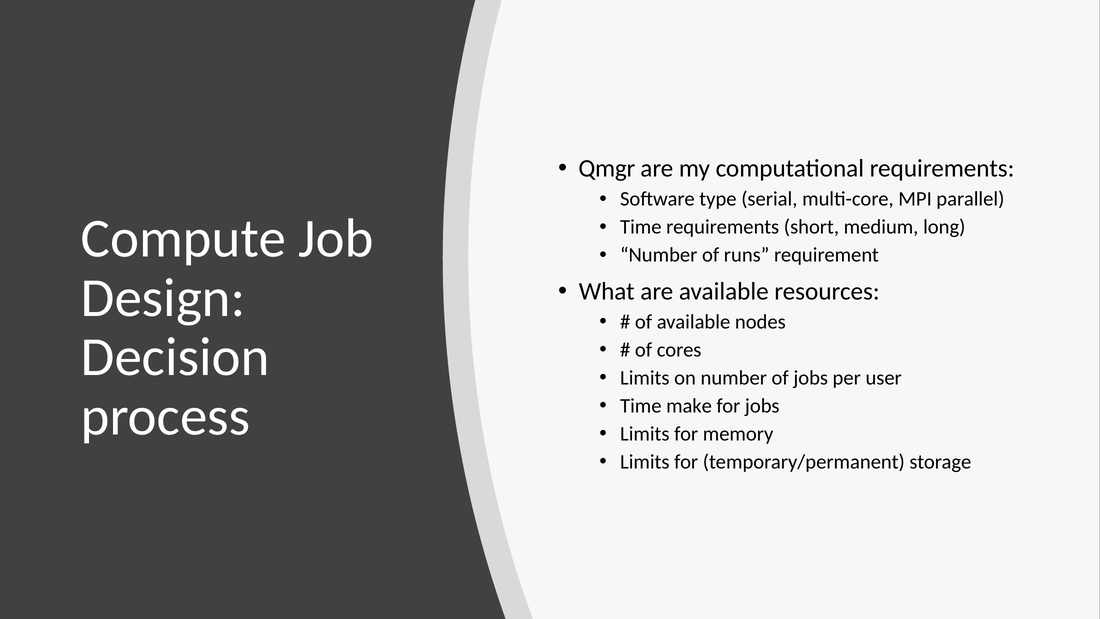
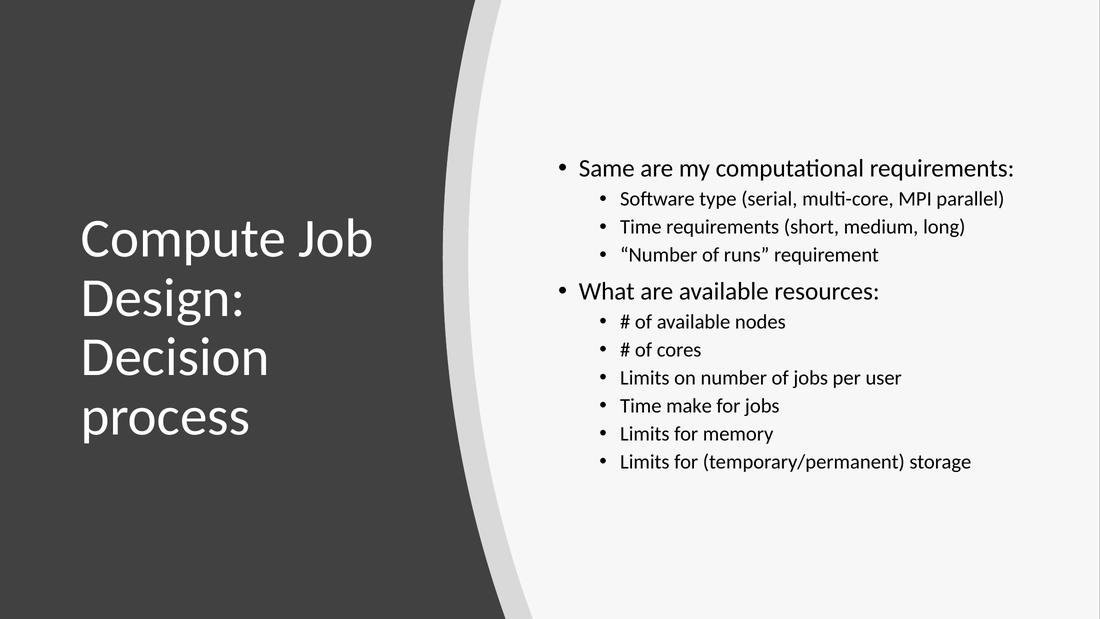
Qmgr: Qmgr -> Same (607, 168)
